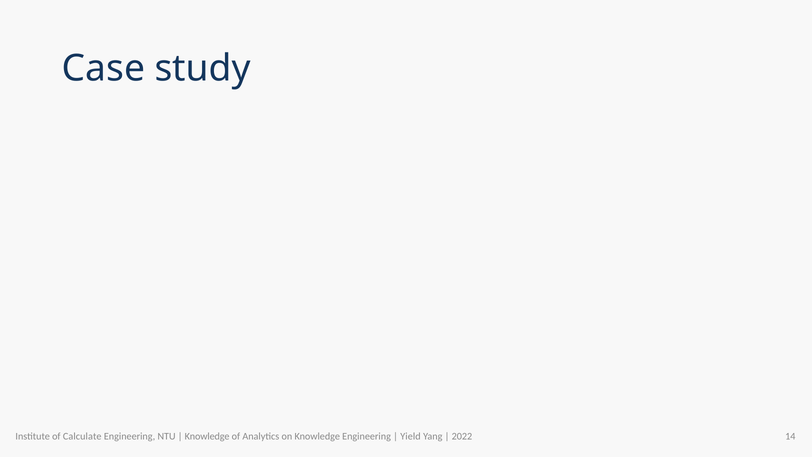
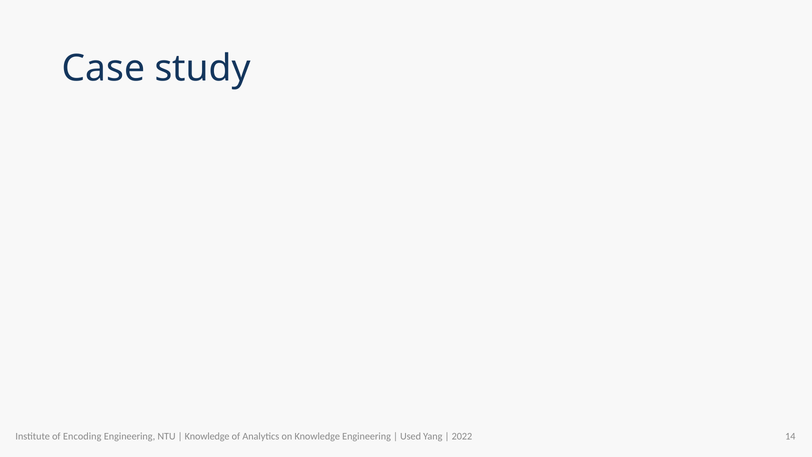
Calculate: Calculate -> Encoding (82, 436)
Yield: Yield -> Used (411, 436)
